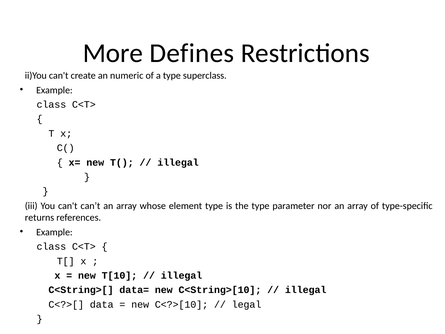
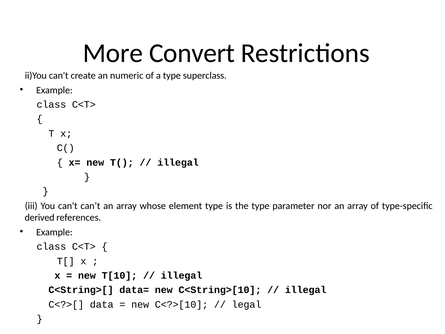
Defines: Defines -> Convert (192, 53)
returns: returns -> derived (40, 218)
